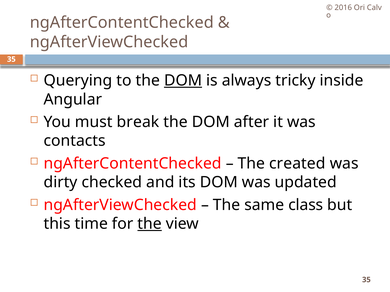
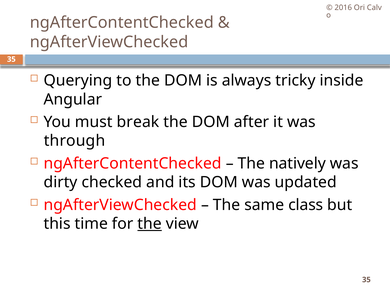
DOM underline: present -> none (183, 81)
contacts: contacts -> through (75, 141)
created: created -> natively (297, 164)
